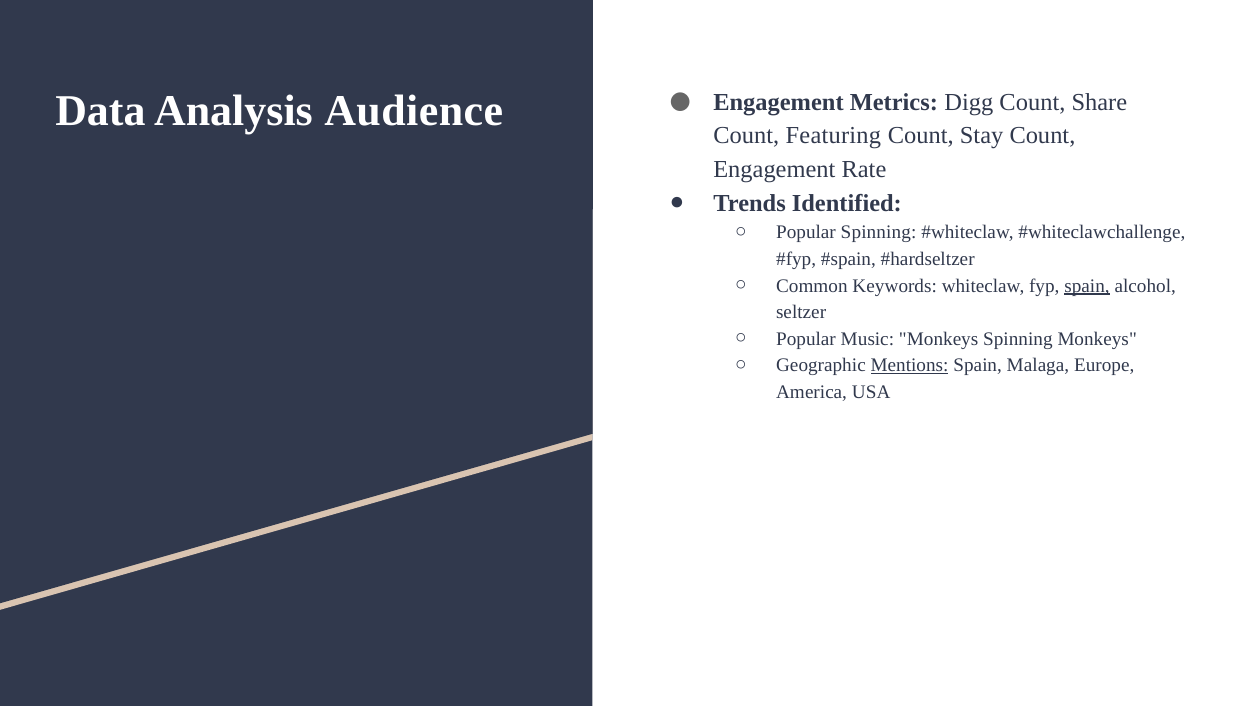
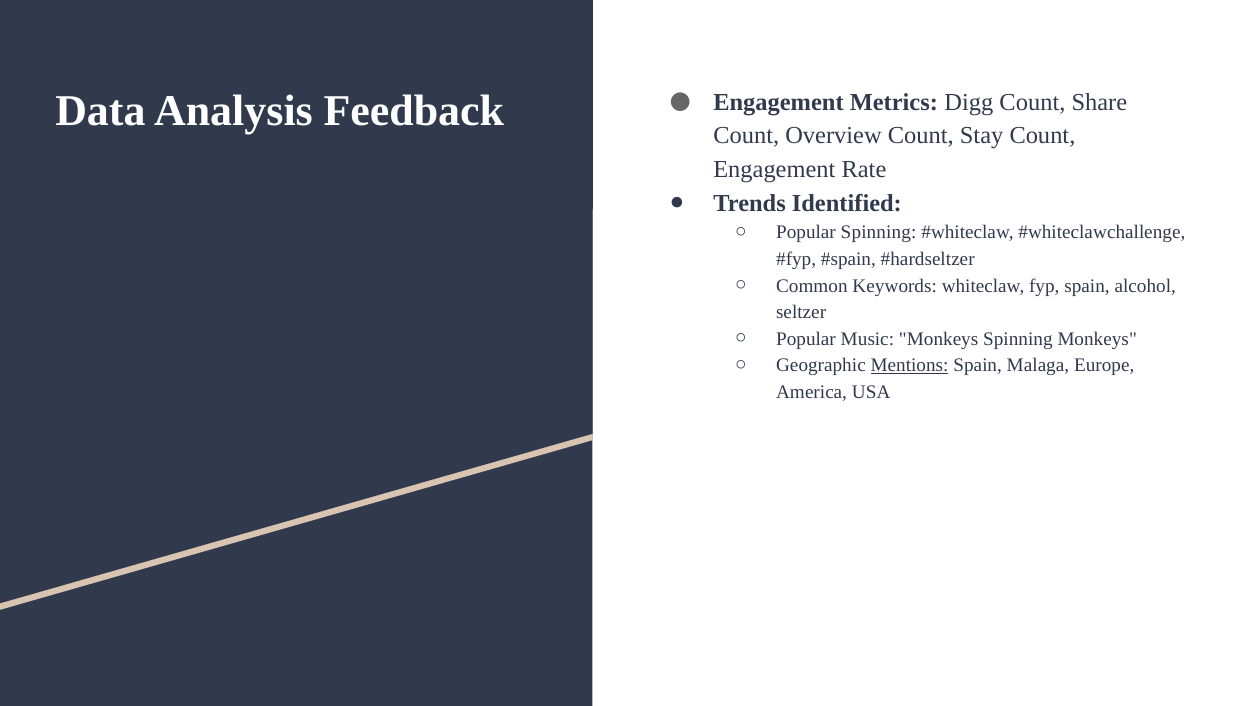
Audience: Audience -> Feedback (414, 111)
Featuring: Featuring -> Overview (833, 136)
spain underline: present -> none (1087, 286)
